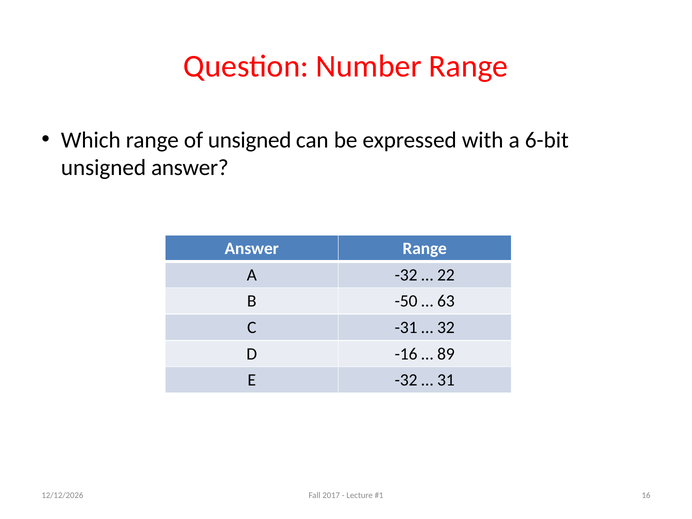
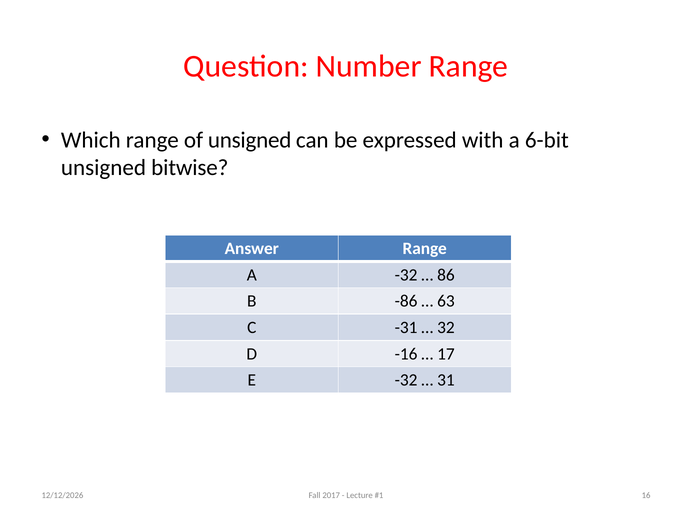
unsigned answer: answer -> bitwise (190, 168)
22: 22 -> 86 (446, 275)
-50: -50 -> -86 (406, 301)
89: 89 -> 17 (446, 354)
